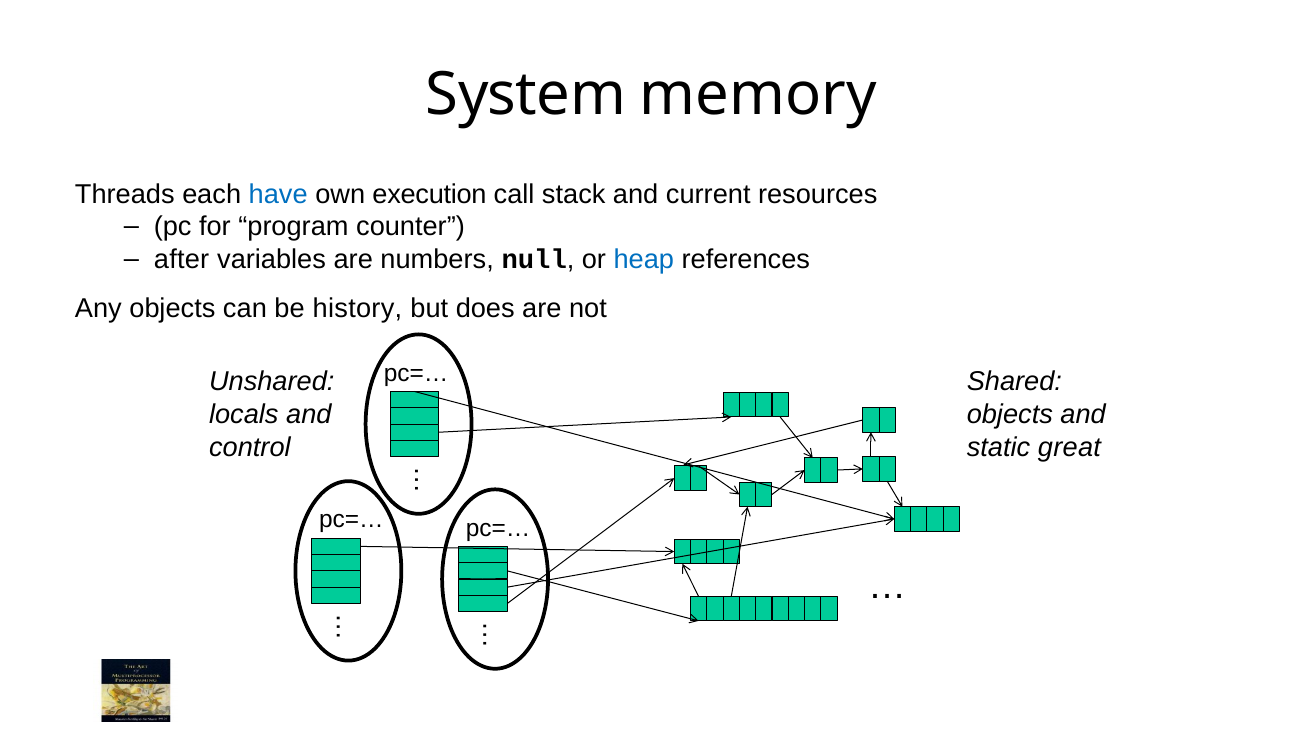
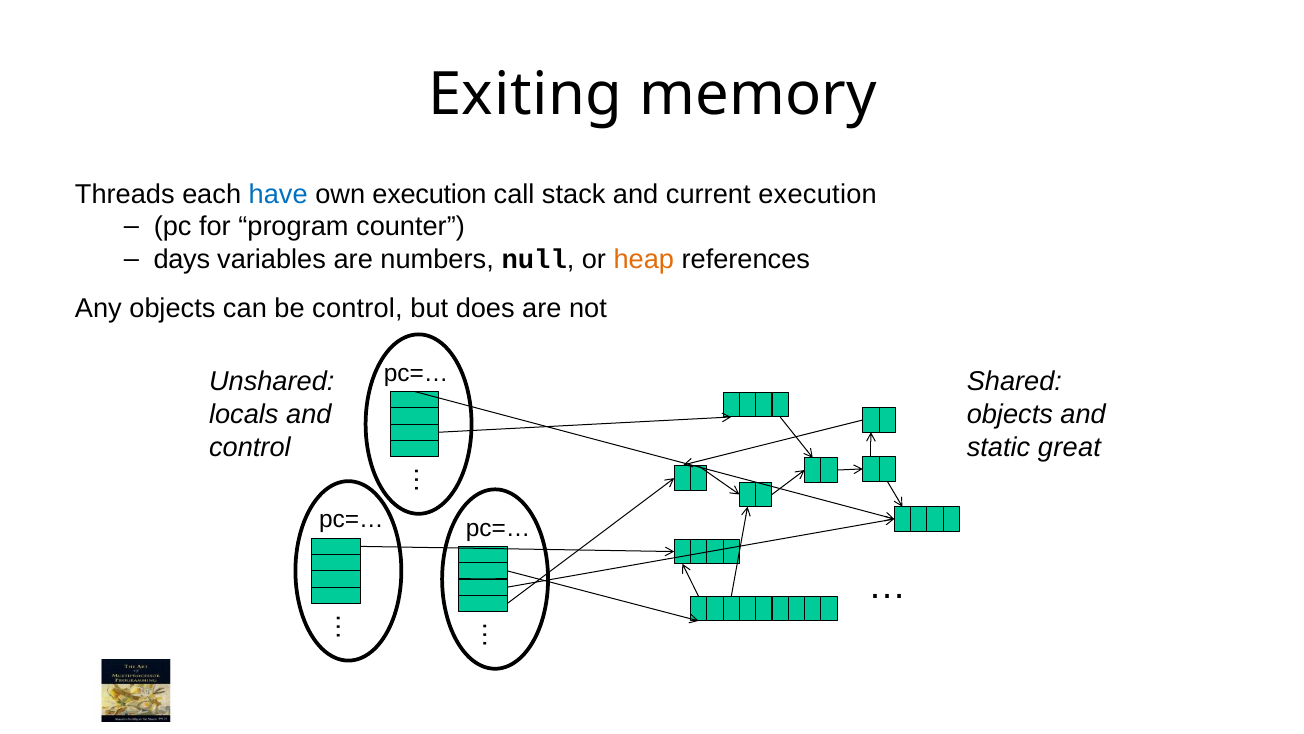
System: System -> Exiting (525, 95)
current resources: resources -> execution (818, 194)
after: after -> days (182, 259)
heap colour: blue -> orange (644, 259)
be history: history -> control (357, 308)
